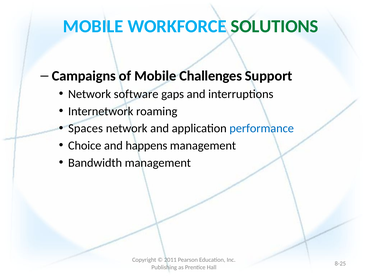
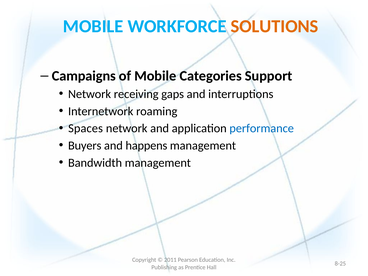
SOLUTIONS colour: green -> orange (275, 26)
Challenges: Challenges -> Categories (211, 76)
software: software -> receiving (136, 94)
Choice: Choice -> Buyers (85, 146)
